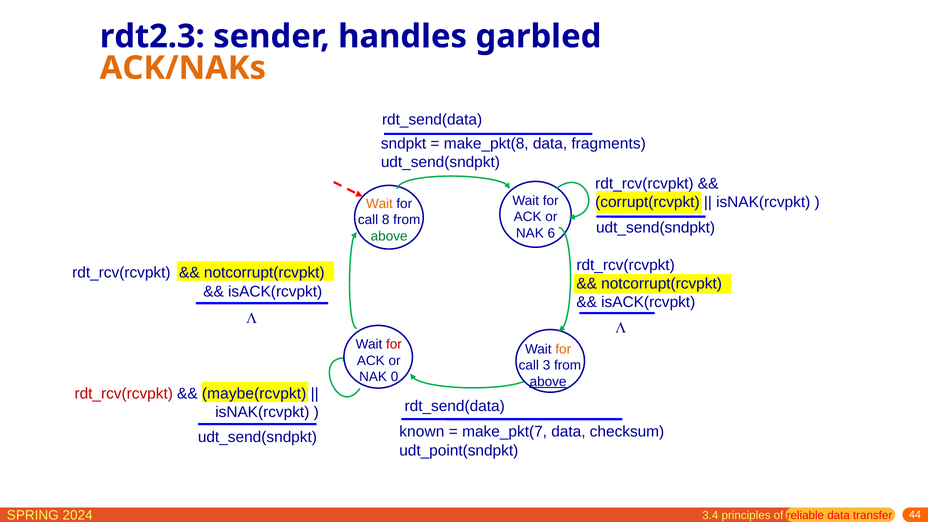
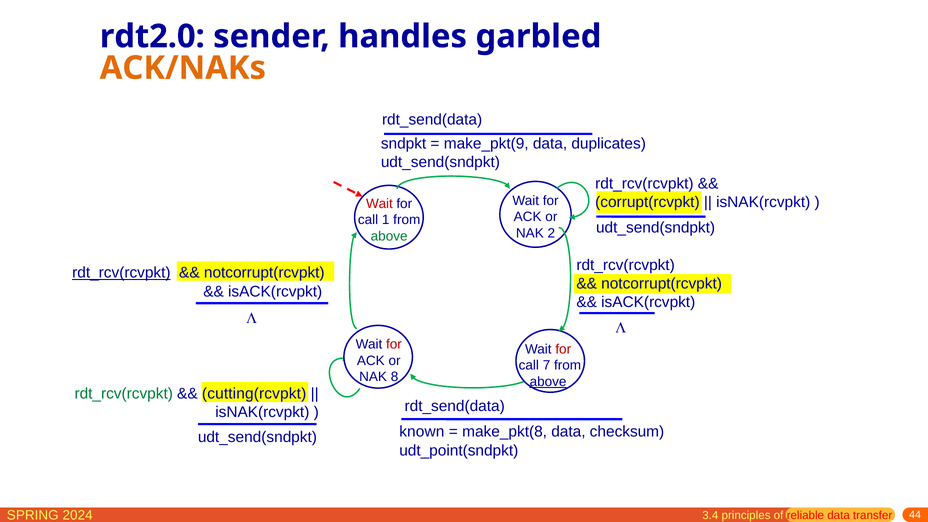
rdt2.3: rdt2.3 -> rdt2.0 (152, 36)
make_pkt(8: make_pkt(8 -> make_pkt(9 (486, 144)
fragments: fragments -> duplicates (609, 144)
Wait colour: orange -> red (379, 204)
8: 8 -> 1 (386, 220)
6: 6 -> 2 (551, 233)
rdt_rcv(rcvpkt underline: none -> present (121, 273)
for colour: orange -> red (563, 349)
3: 3 -> 7 (547, 365)
0: 0 -> 8 (395, 377)
rdt_rcv(rcvpkt colour: red -> green (124, 394)
maybe(rcvpkt: maybe(rcvpkt -> cutting(rcvpkt (254, 394)
make_pkt(7: make_pkt(7 -> make_pkt(8 (505, 432)
